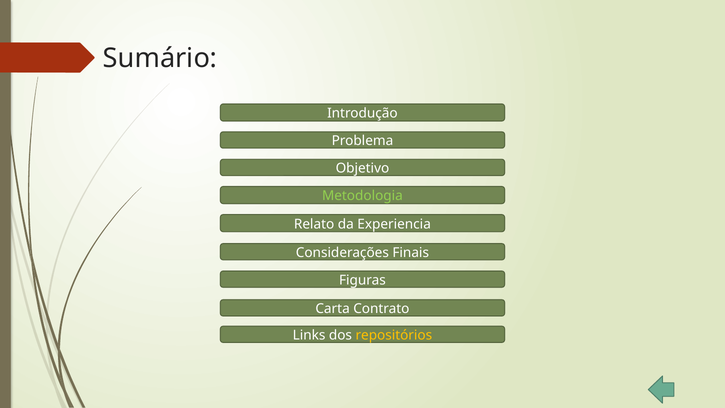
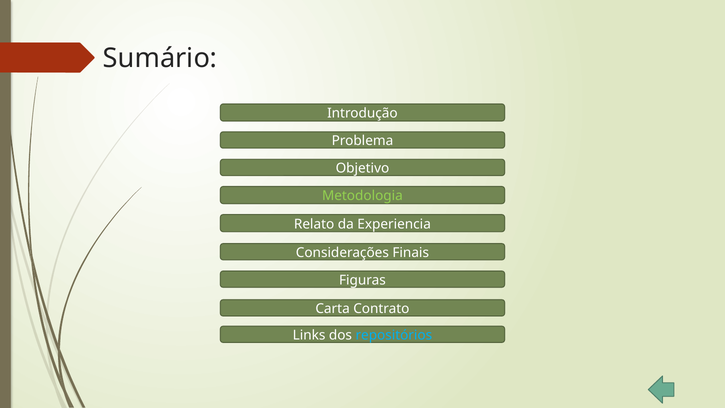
repositórios colour: yellow -> light blue (394, 335)
